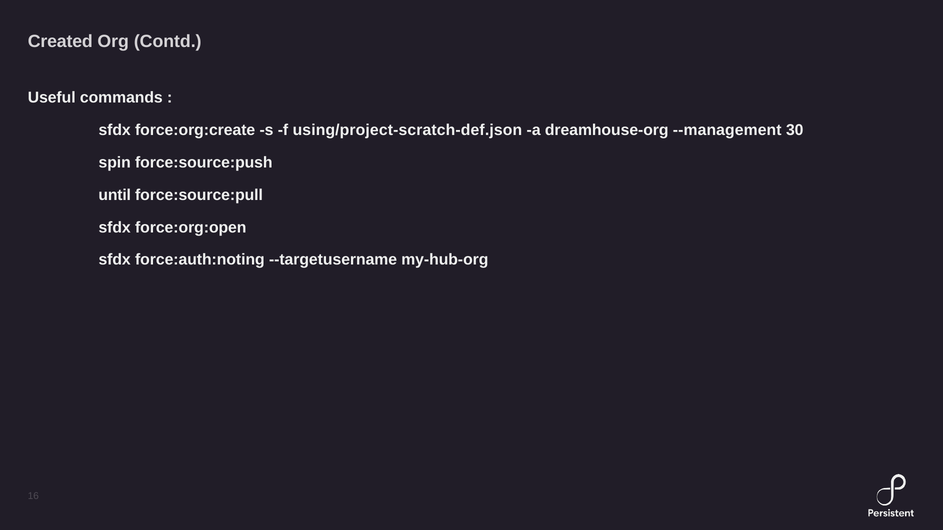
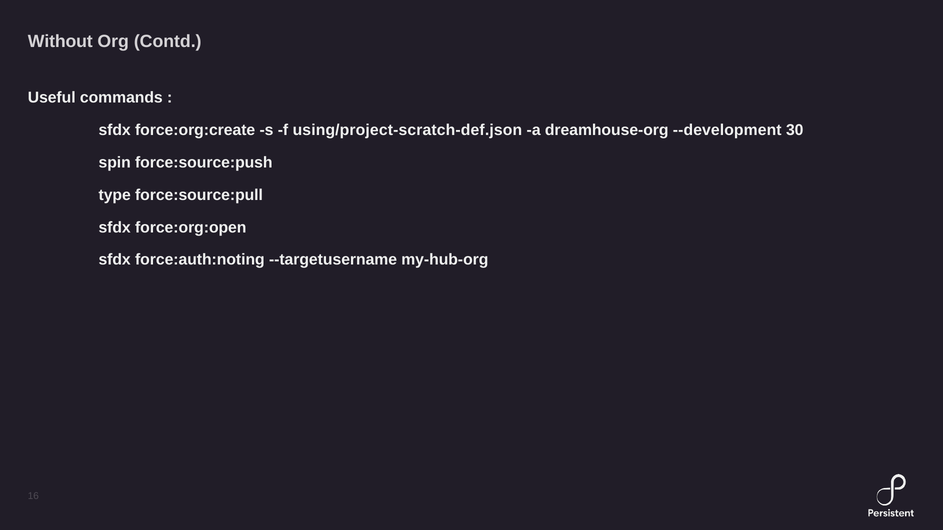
Created: Created -> Without (60, 42)
--management: --management -> --development (727, 130)
until: until -> type (115, 195)
